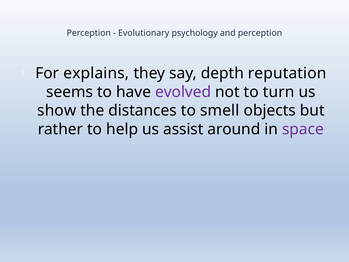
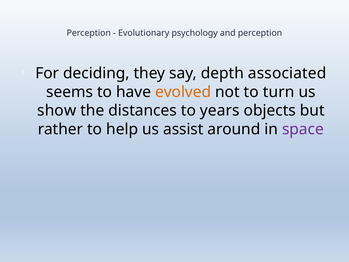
explains: explains -> deciding (96, 73)
reputation: reputation -> associated (287, 73)
evolved colour: purple -> orange (183, 92)
smell: smell -> years (220, 110)
